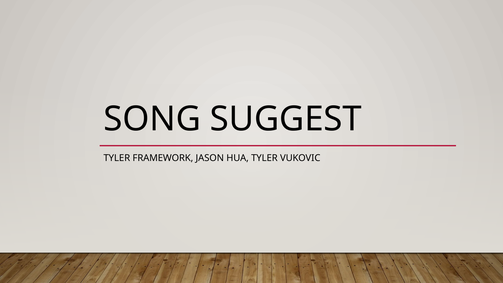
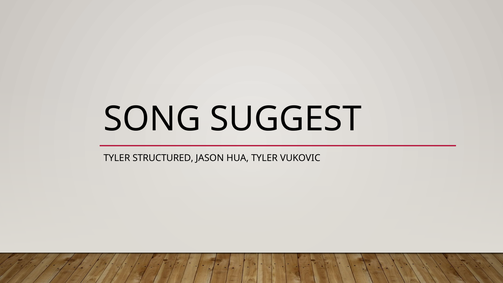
FRAMEWORK: FRAMEWORK -> STRUCTURED (163, 158)
